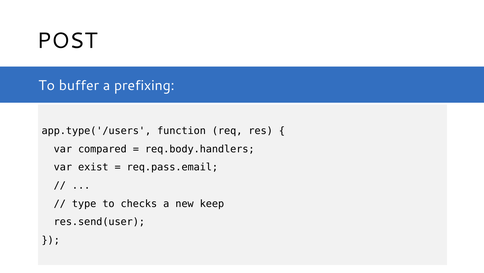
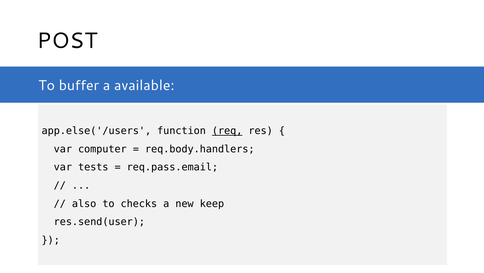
prefixing: prefixing -> available (144, 85)
app.type('/users: app.type('/users -> app.else('/users (96, 130)
req underline: none -> present (227, 130)
compared: compared -> computer (102, 149)
exist: exist -> tests (93, 167)
type: type -> also (84, 203)
